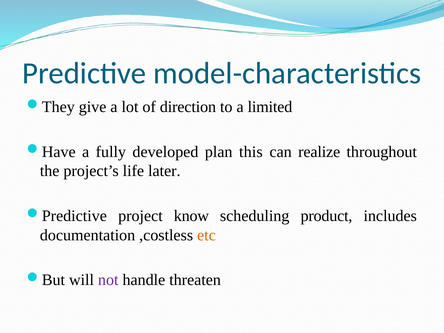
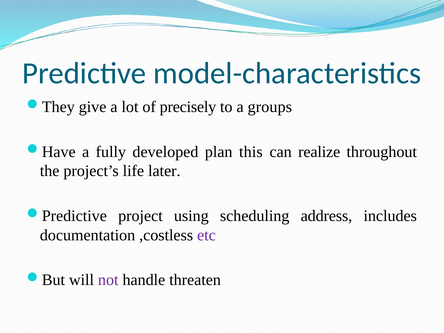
direction: direction -> precisely (188, 107)
limited: limited -> groups (270, 107)
know: know -> using (191, 216)
product: product -> address (326, 216)
etc colour: orange -> purple (206, 235)
